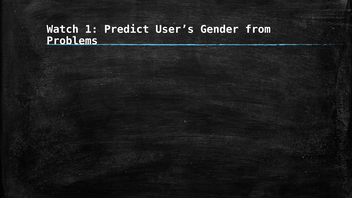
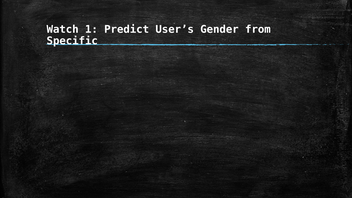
Problems: Problems -> Specific (72, 41)
